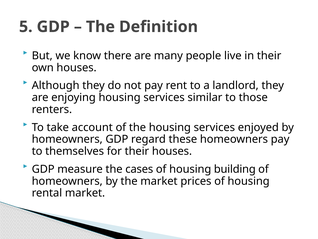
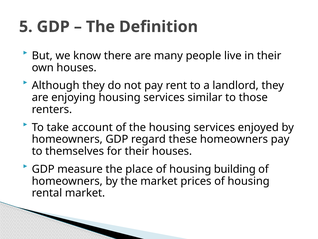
cases: cases -> place (139, 169)
